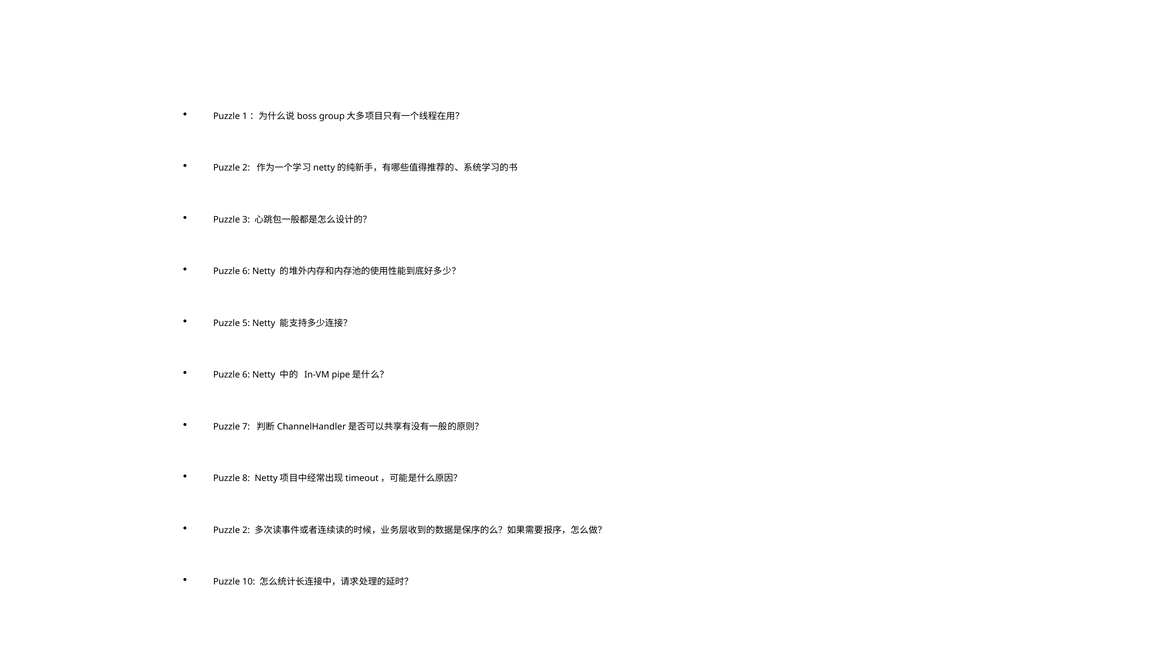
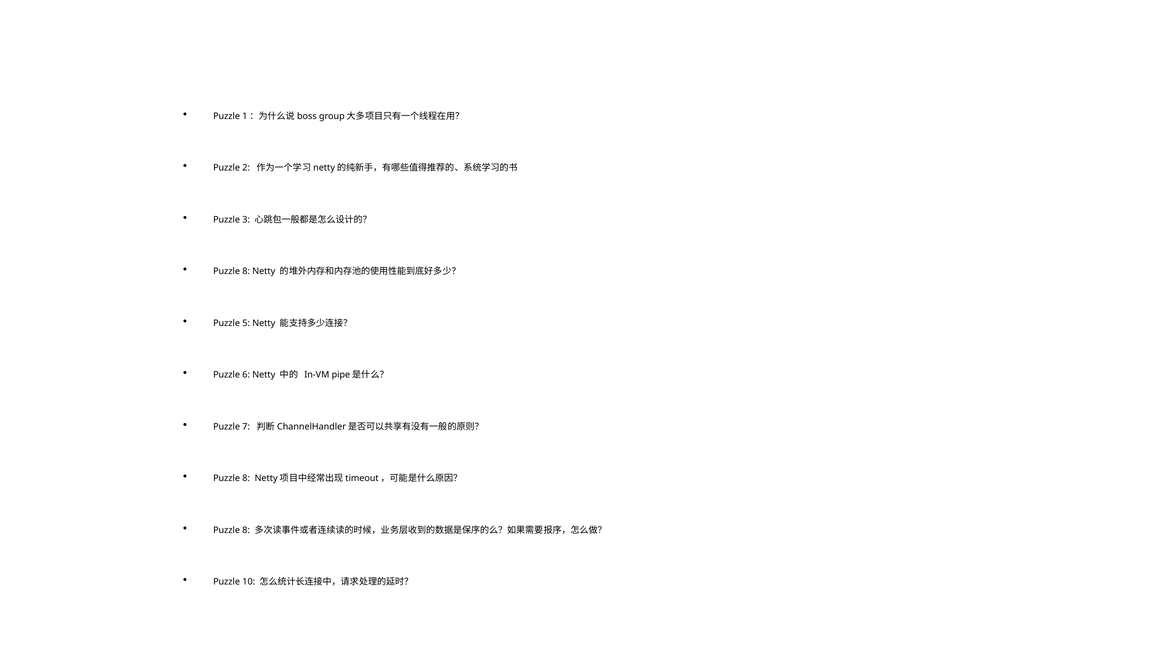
6: 6 -> 8 (246, 271)
2: 2 -> 8 (246, 530)
